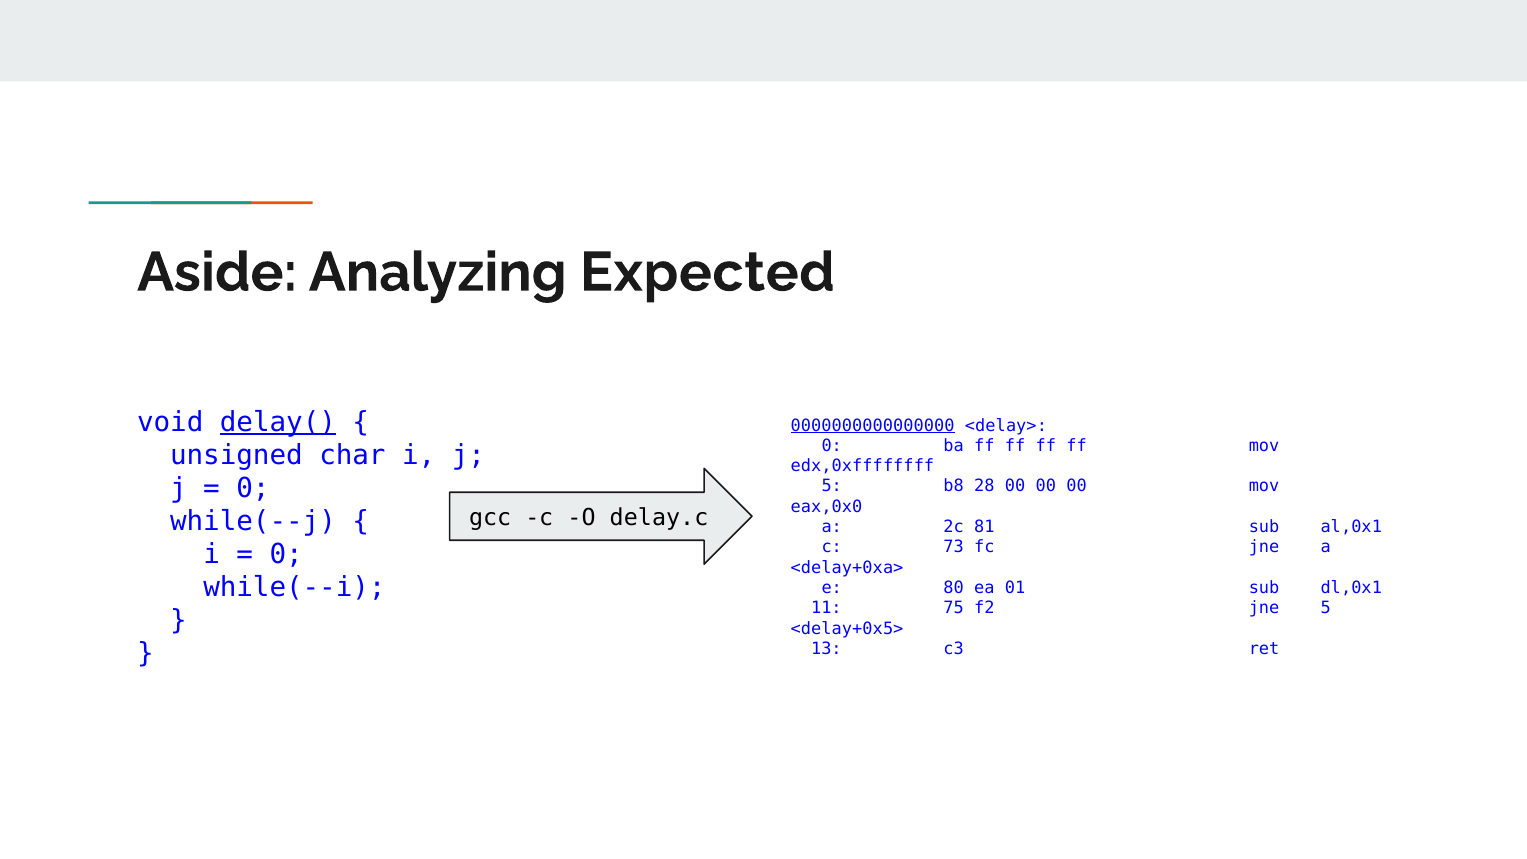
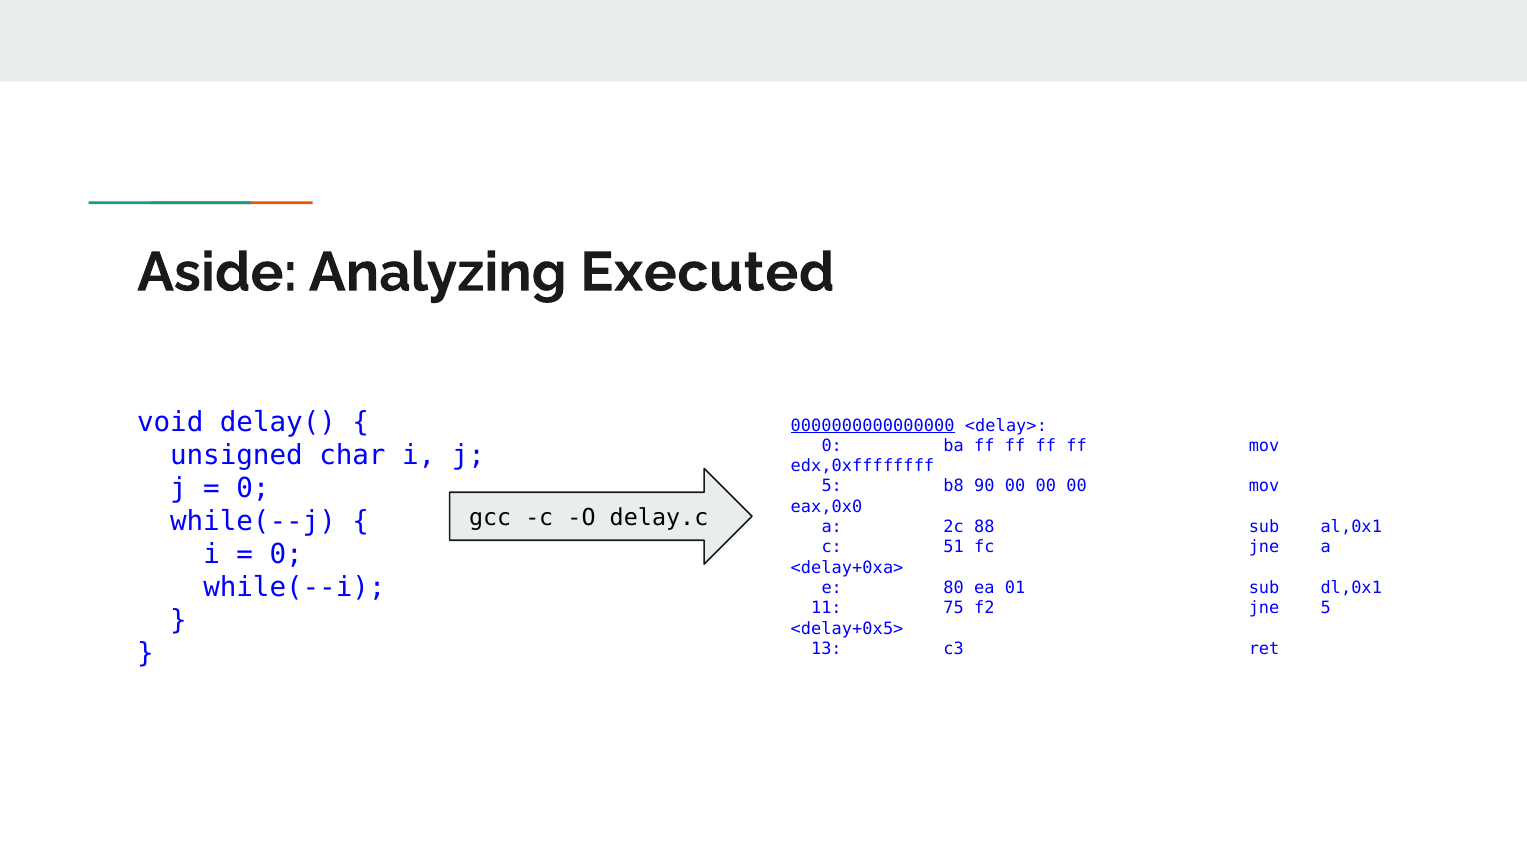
Expected: Expected -> Executed (707, 272)
delay( underline: present -> none (278, 422)
28: 28 -> 90 (984, 486)
81: 81 -> 88 (984, 527)
73: 73 -> 51 (954, 547)
